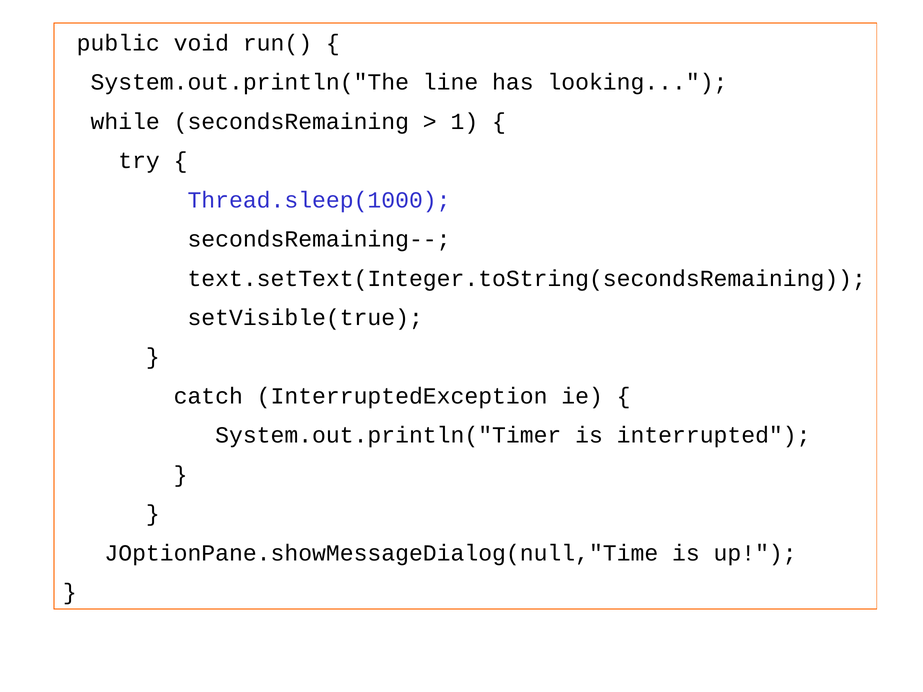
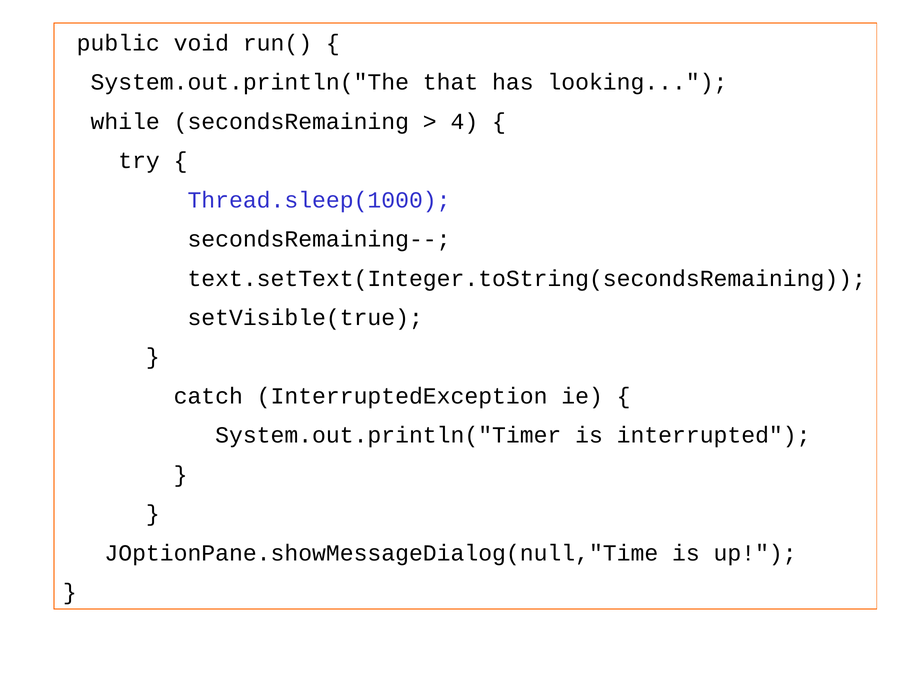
line: line -> that (451, 82)
1: 1 -> 4 (464, 122)
